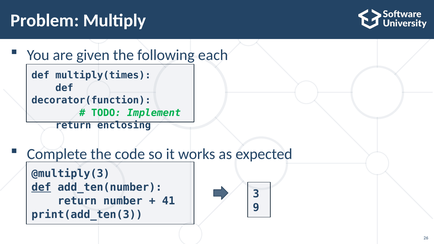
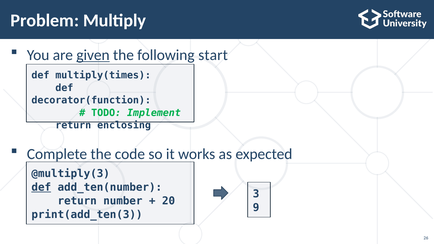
given underline: none -> present (93, 55)
each: each -> start (213, 55)
41: 41 -> 20 (169, 201)
